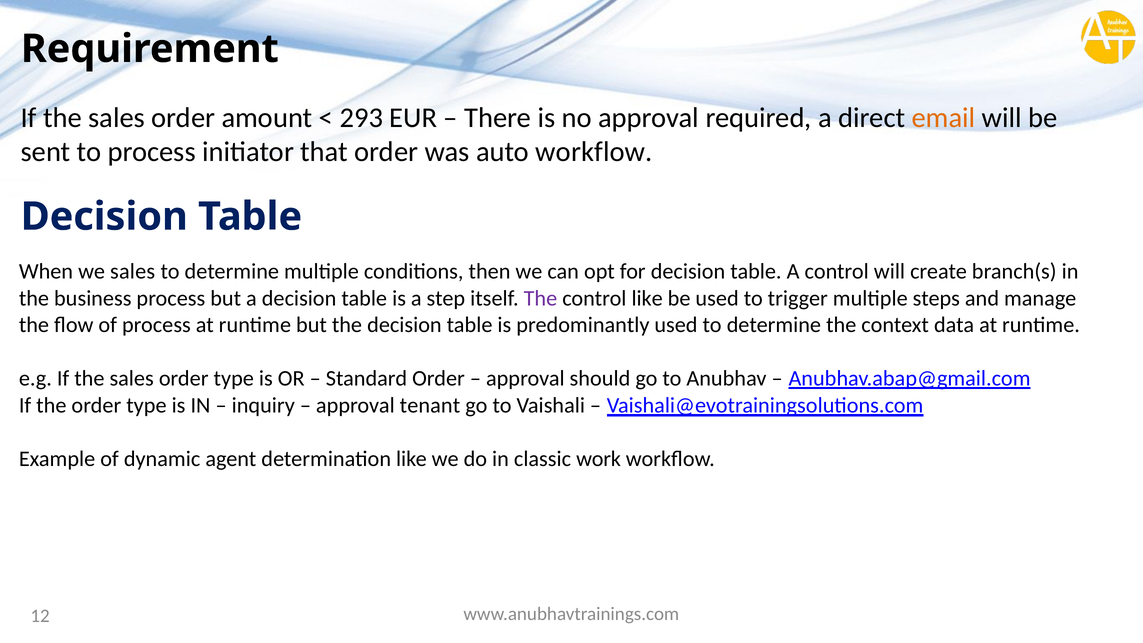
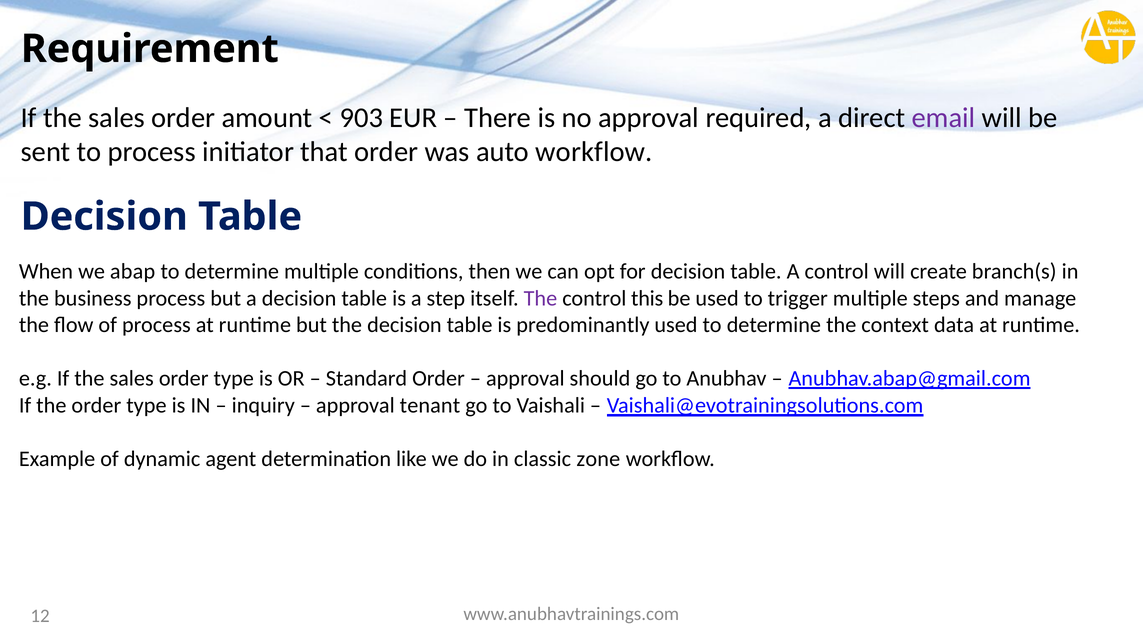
293: 293 -> 903 (361, 118)
email colour: orange -> purple (943, 118)
we sales: sales -> abap (133, 272)
control like: like -> this (647, 298)
work: work -> zone (598, 459)
